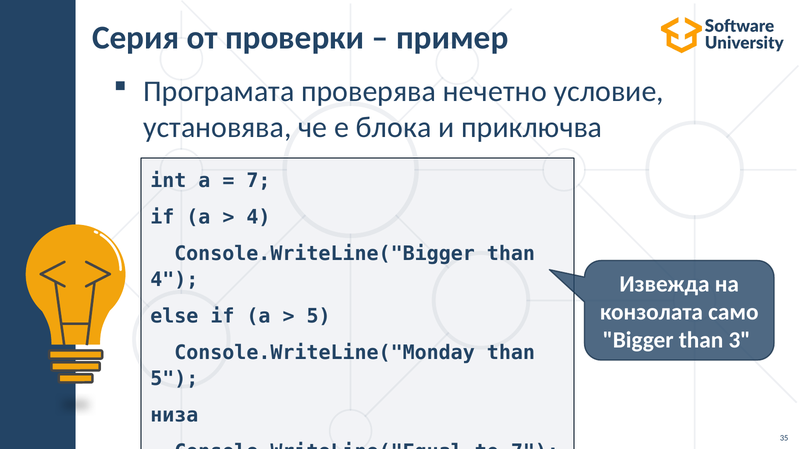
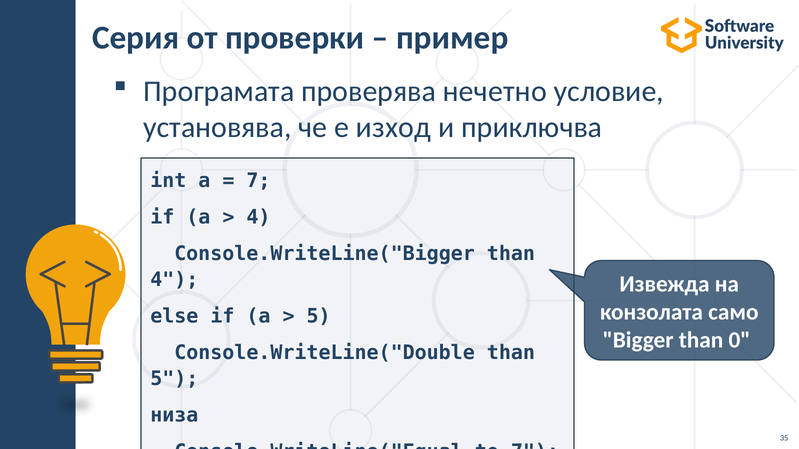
блока: блока -> изход (393, 128)
3: 3 -> 0 (740, 340)
Console.WriteLine("Monday: Console.WriteLine("Monday -> Console.WriteLine("Double (325, 353)
